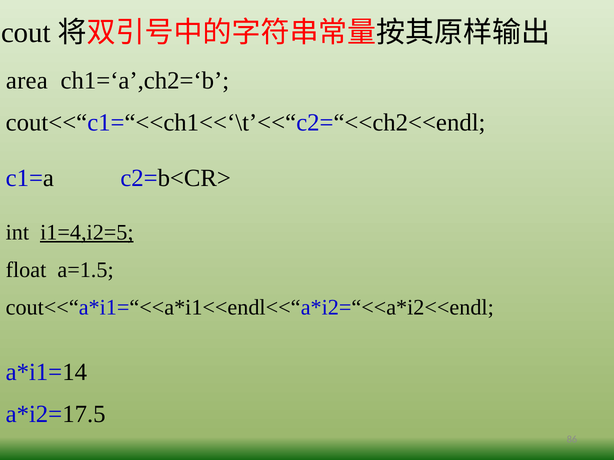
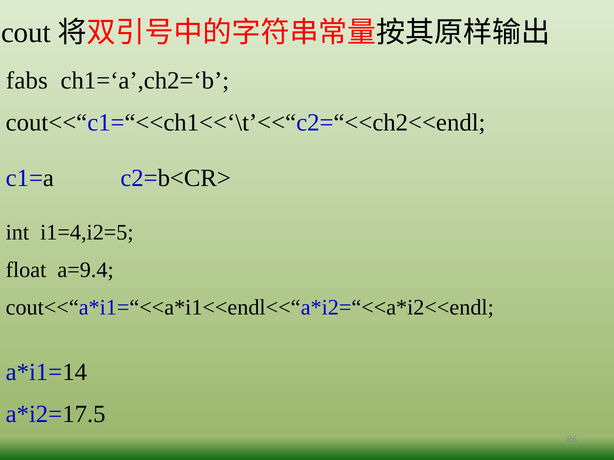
area: area -> fabs (27, 81)
i1=4,i2=5 underline: present -> none (87, 232)
a=1.5: a=1.5 -> a=9.4 (86, 270)
